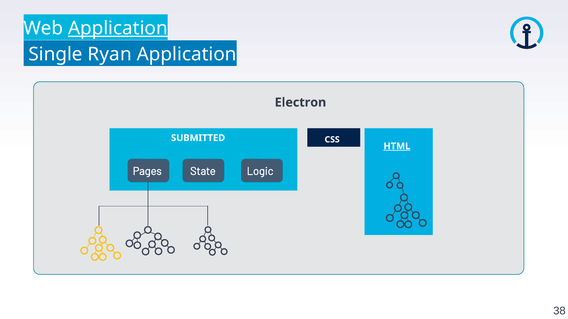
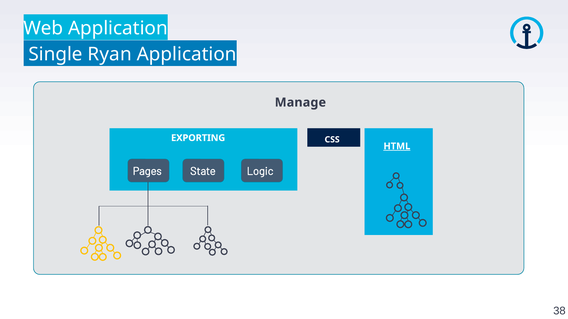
Application underline: present -> none (118, 28)
Electron: Electron -> Manage (300, 103)
SUBMITTED: SUBMITTED -> EXPORTING (198, 138)
